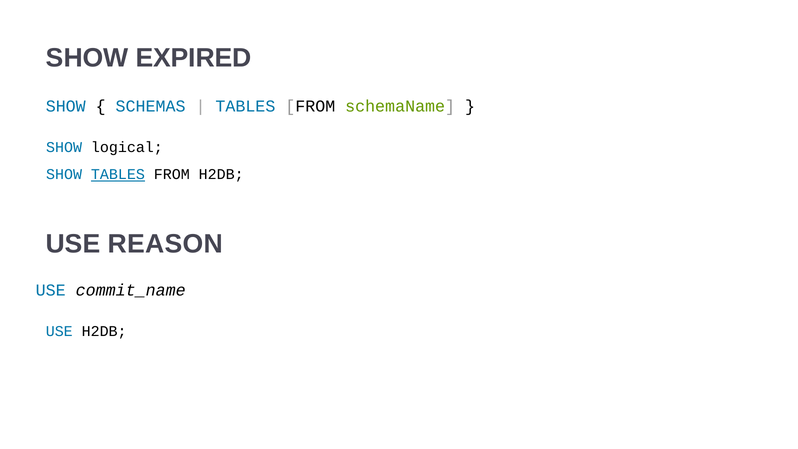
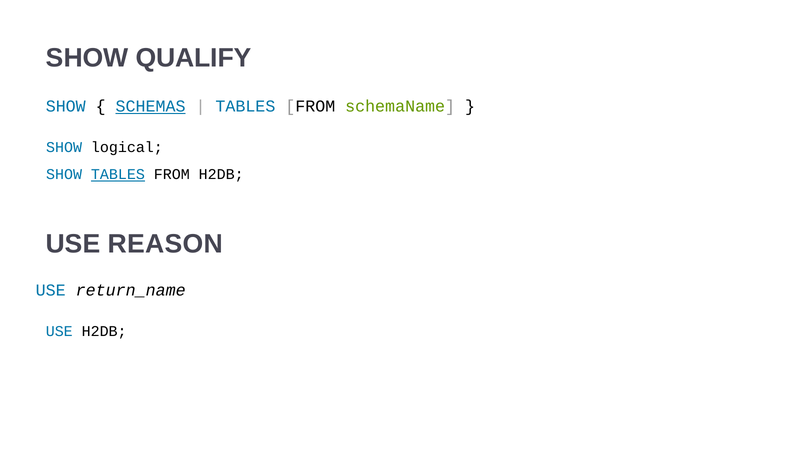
EXPIRED: EXPIRED -> QUALIFY (194, 58)
SCHEMAS underline: none -> present (151, 106)
commit_name: commit_name -> return_name (131, 290)
